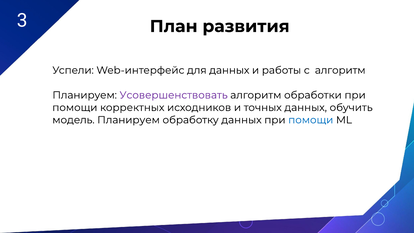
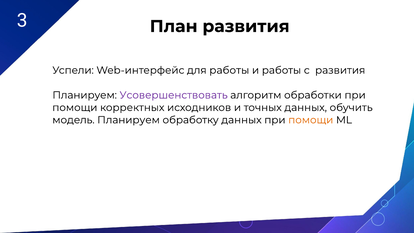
для данных: данных -> работы (229, 70)
с алгоритм: алгоритм -> развития (340, 70)
помощи colour: blue -> orange (311, 120)
